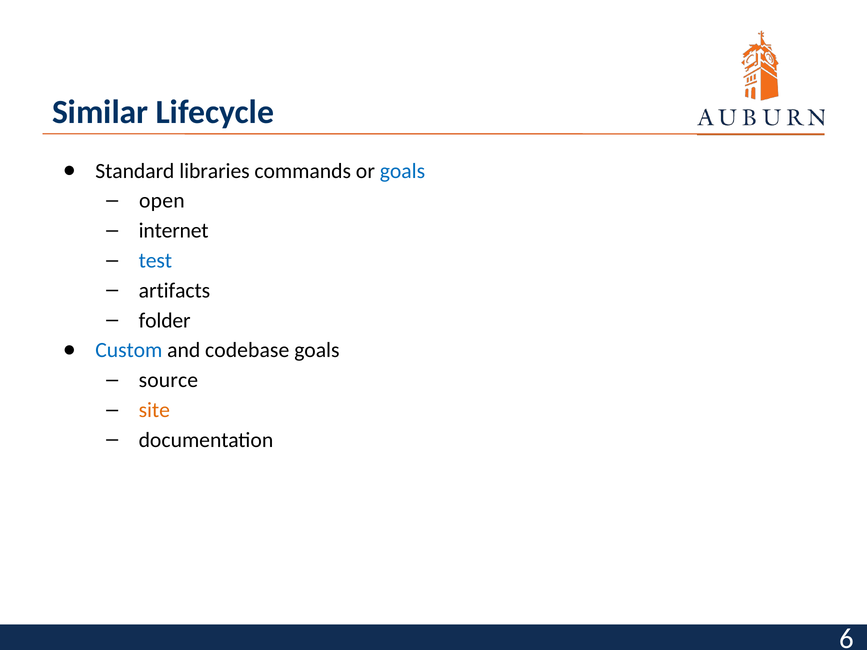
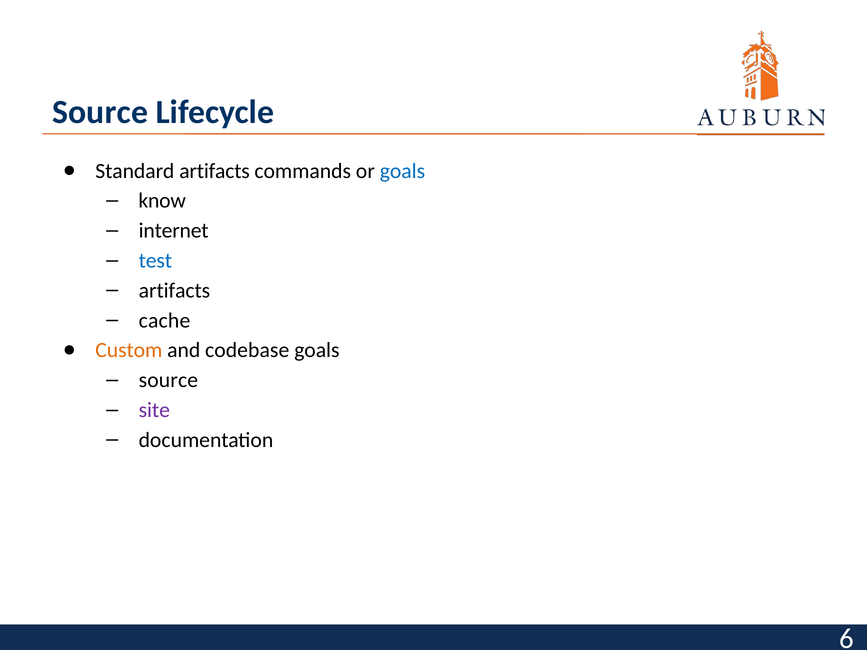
Similar: Similar -> Source (100, 112)
Standard libraries: libraries -> artifacts (215, 171)
open: open -> know (162, 201)
folder: folder -> cache (165, 320)
Custom colour: blue -> orange (129, 350)
site colour: orange -> purple (154, 410)
